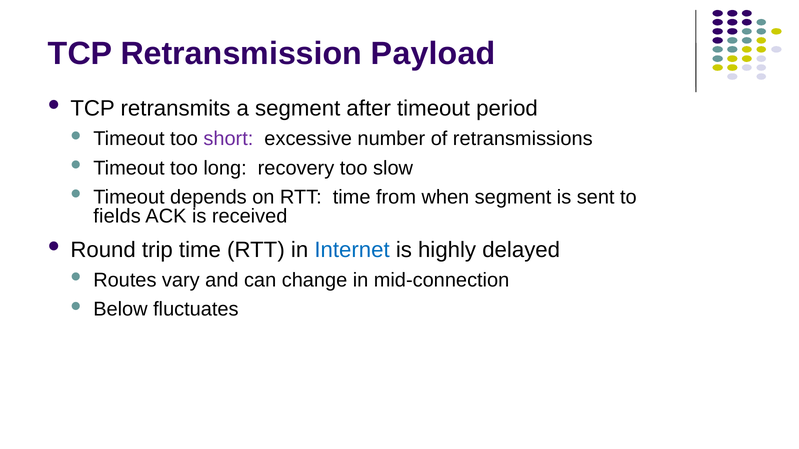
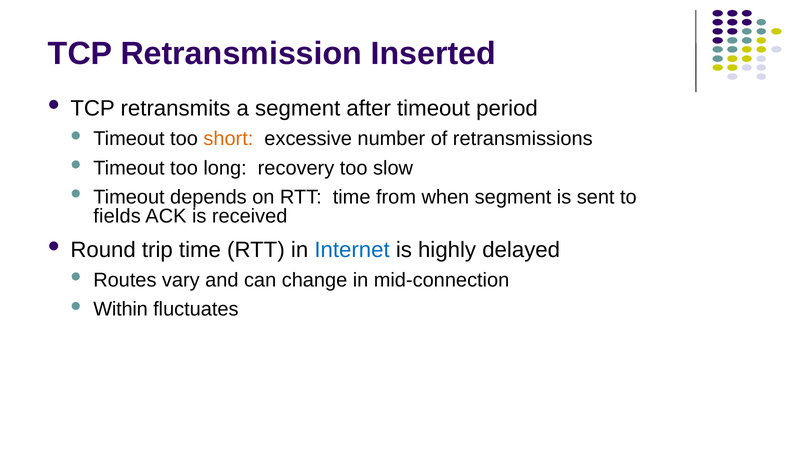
Payload: Payload -> Inserted (433, 54)
short colour: purple -> orange (228, 139)
Below: Below -> Within (121, 310)
